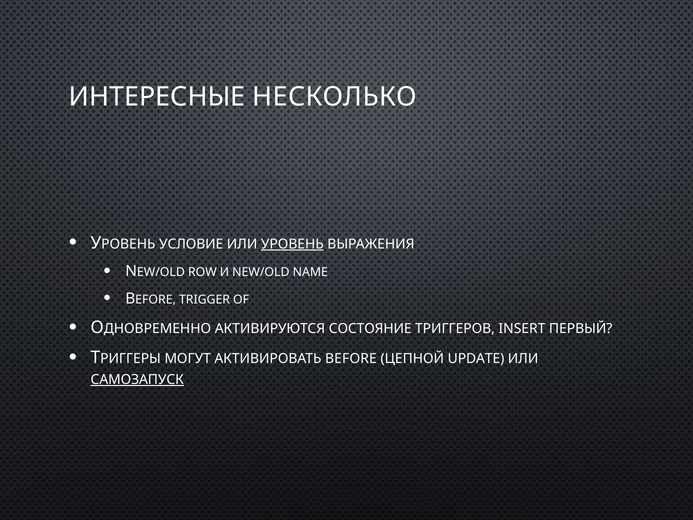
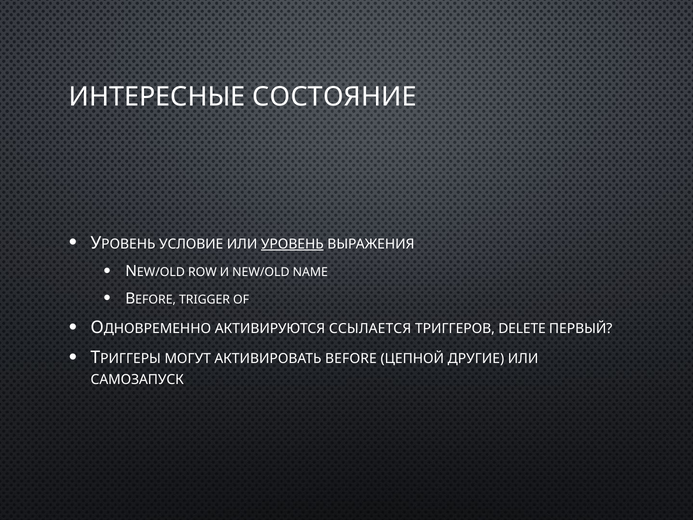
НЕСКОЛЬКО: НЕСКОЛЬКО -> СОСТОЯНИЕ (335, 97)
СОСТОЯНИЕ: СОСТОЯНИЕ -> ССЫЛАЕТСЯ (370, 329)
INSERT: INSERT -> DELETE (522, 329)
UPDATE: UPDATE -> ДРУГИЕ (476, 359)
САМОЗАПУСК underline: present -> none (137, 379)
